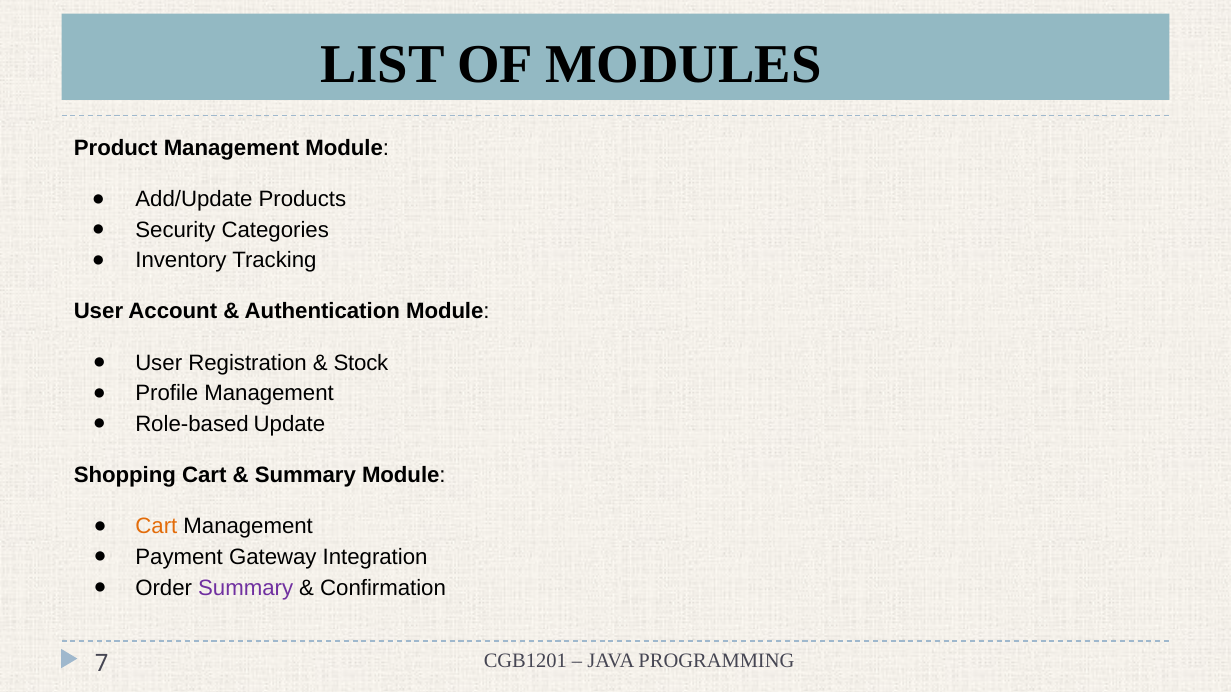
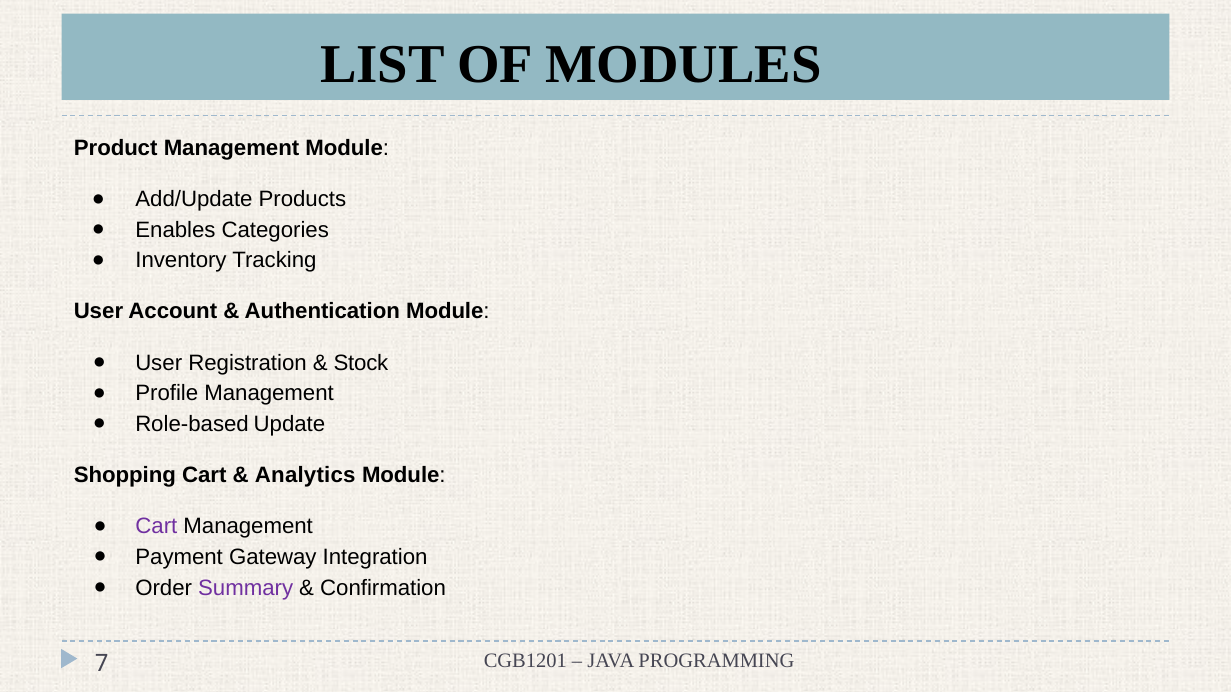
Security: Security -> Enables (175, 230)
Summary: Summary -> Analytics (305, 476)
Cart colour: orange -> purple (156, 527)
